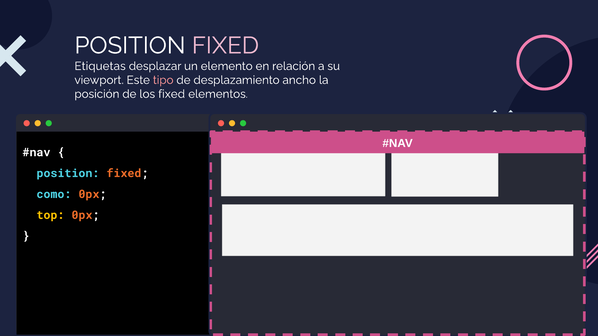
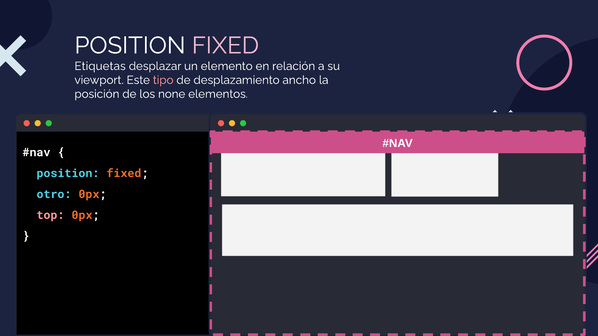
los fixed: fixed -> none (172, 94)
como: como -> otro (54, 194)
top colour: yellow -> pink (50, 215)
